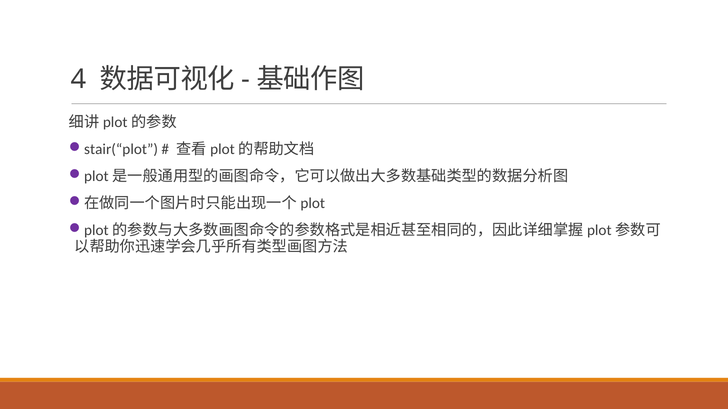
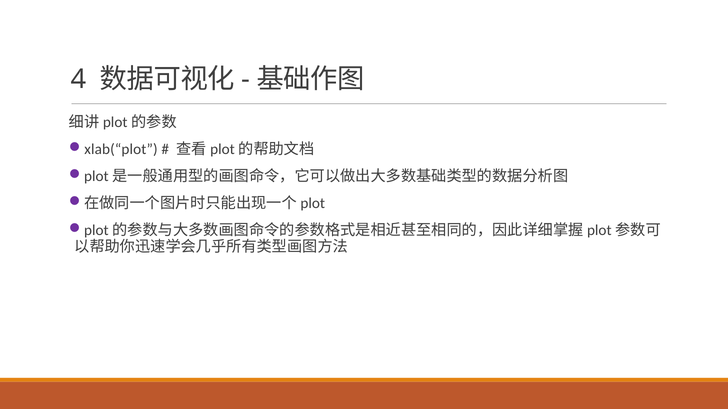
stair(“plot: stair(“plot -> xlab(“plot (121, 150)
